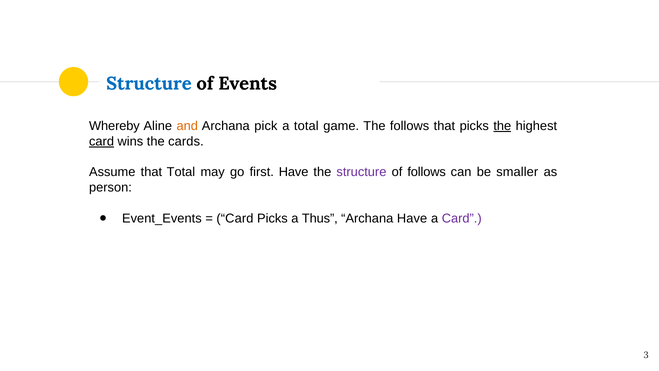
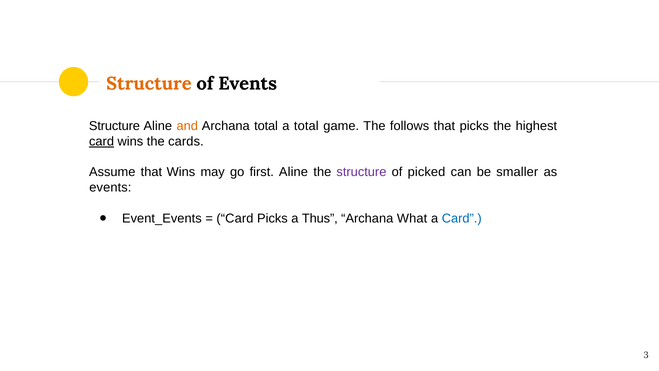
Structure colour: blue -> orange (149, 83)
Whereby: Whereby -> Structure (114, 126)
Archana pick: pick -> total (266, 126)
the underline: present -> none (502, 126)
that Total: Total -> Wins (181, 172)
first Have: Have -> Aline (293, 172)
of follows: follows -> picked (426, 172)
person: person -> events (110, 187)
Archana Have: Have -> What (412, 218)
Card colour: purple -> blue (462, 218)
